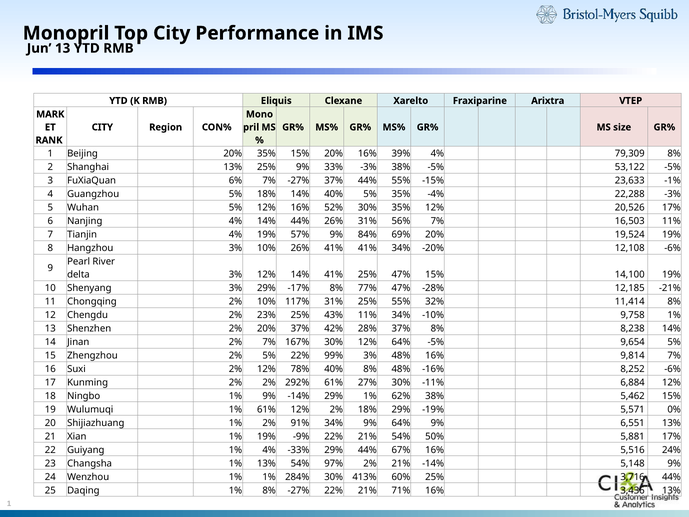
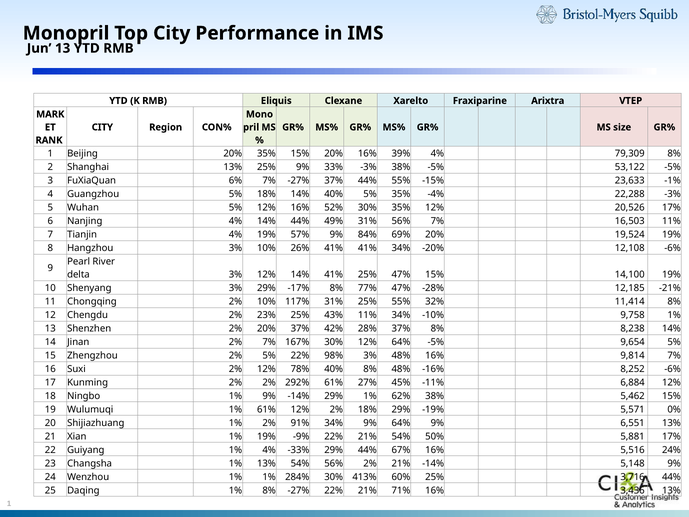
44% 26%: 26% -> 49% (334, 221)
99%: 99% -> 98% (334, 355)
27% 30%: 30% -> 45% (401, 382)
54% 97%: 97% -> 56% (334, 463)
